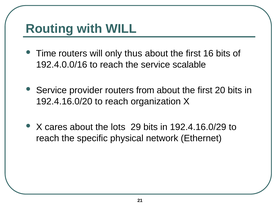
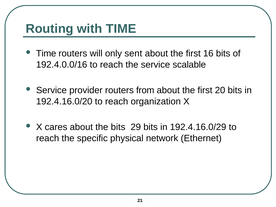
with WILL: WILL -> TIME (121, 29)
thus: thus -> sent (133, 54)
the lots: lots -> bits (118, 127)
